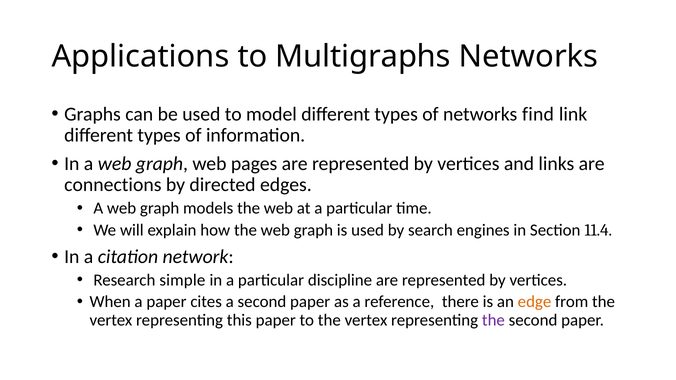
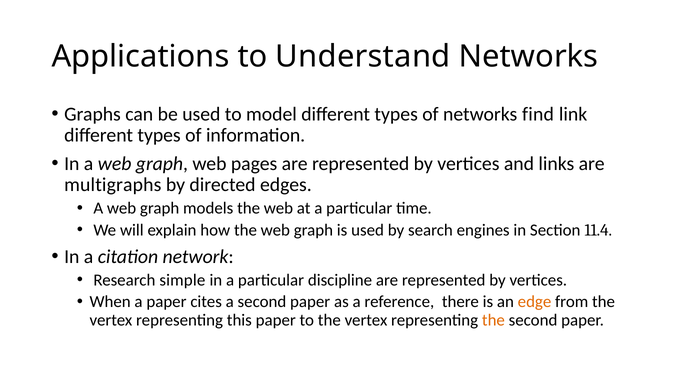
Multigraphs: Multigraphs -> Understand (363, 57)
connections: connections -> multigraphs (113, 185)
the colour: purple -> orange (493, 320)
